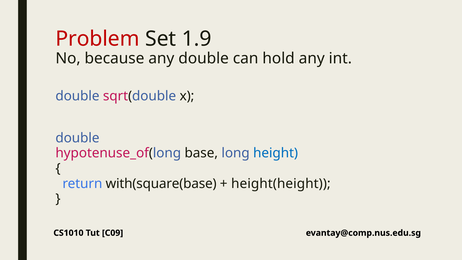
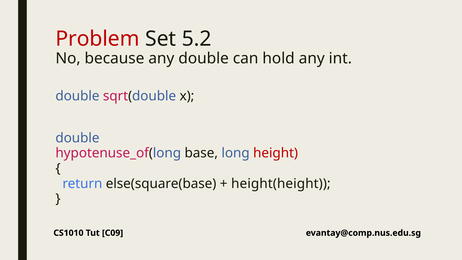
1.9: 1.9 -> 5.2 (197, 39)
height colour: blue -> red (276, 153)
with(square(base: with(square(base -> else(square(base (161, 183)
